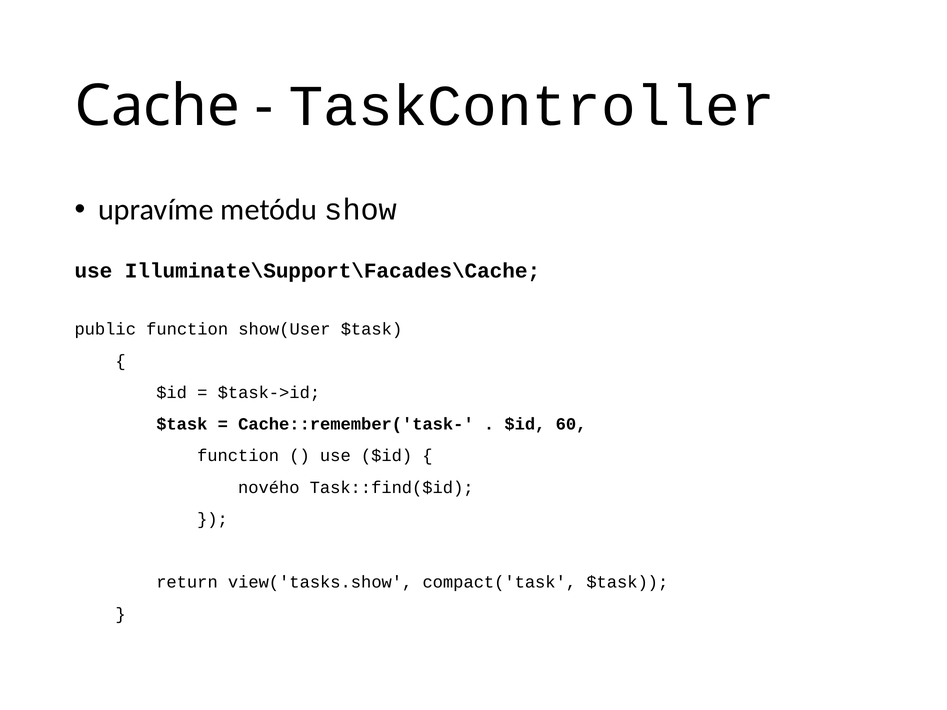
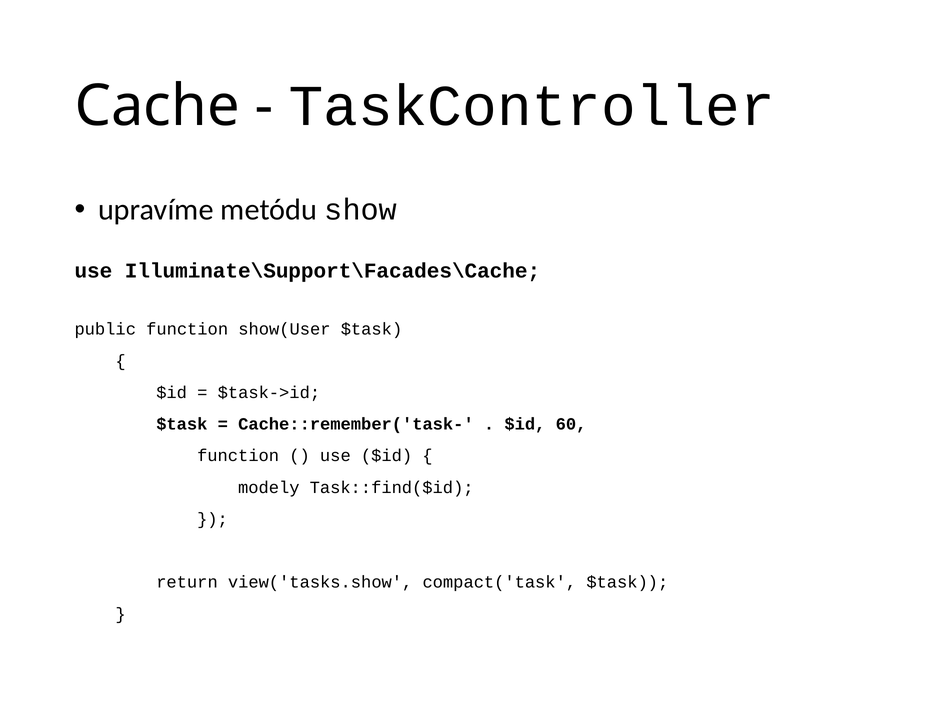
nového: nového -> modely (269, 488)
